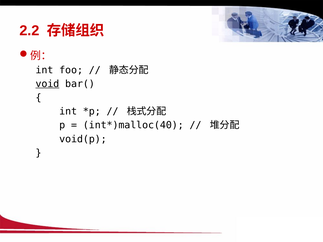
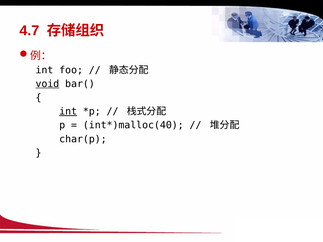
2.2: 2.2 -> 4.7 (29, 31)
int underline: none -> present (68, 112)
void(p: void(p -> char(p (83, 139)
